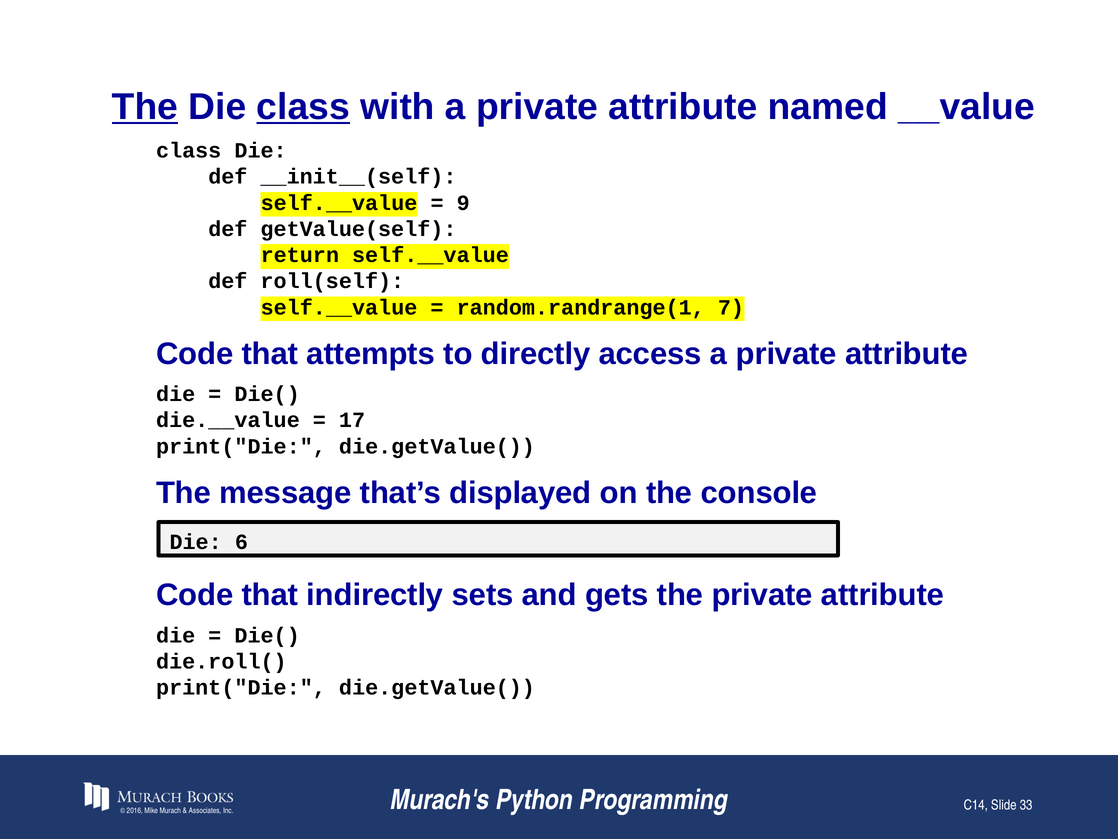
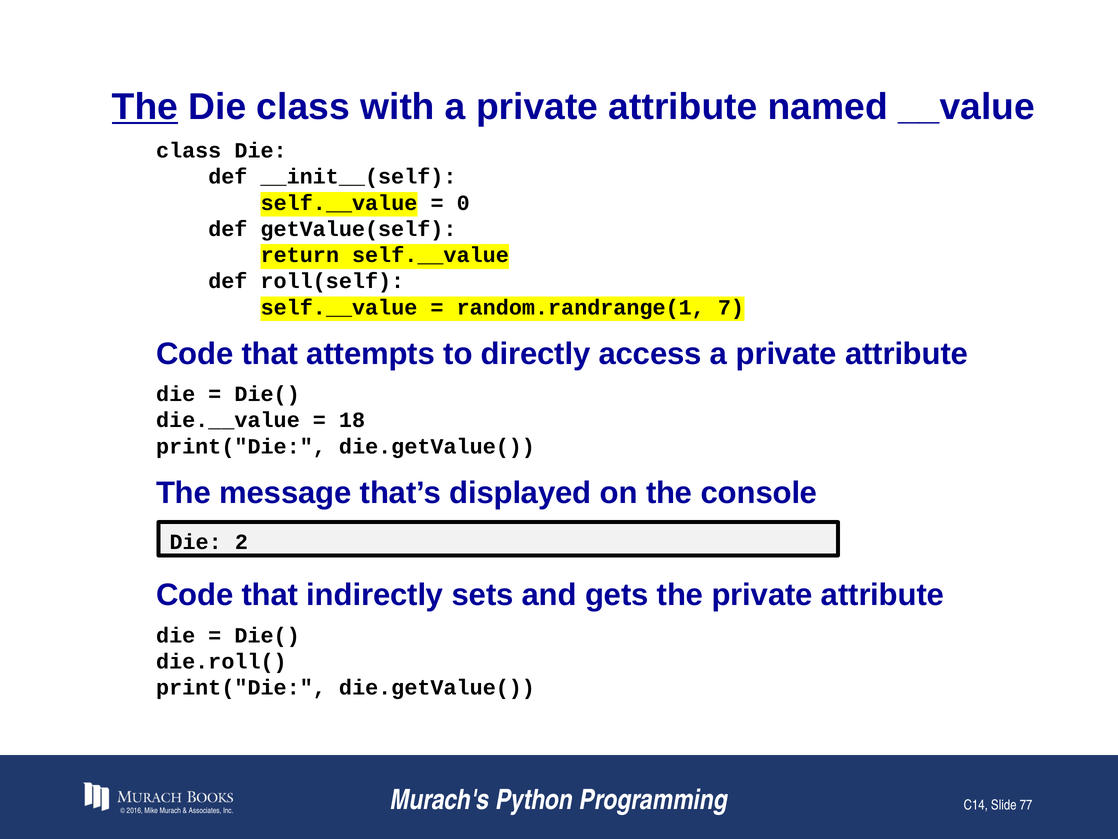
class underline: present -> none (303, 107)
9: 9 -> 0 (463, 203)
17: 17 -> 18 (352, 420)
6: 6 -> 2 (241, 542)
33: 33 -> 77 (1026, 804)
